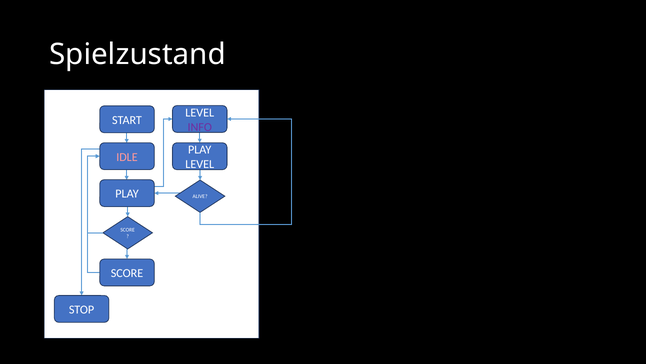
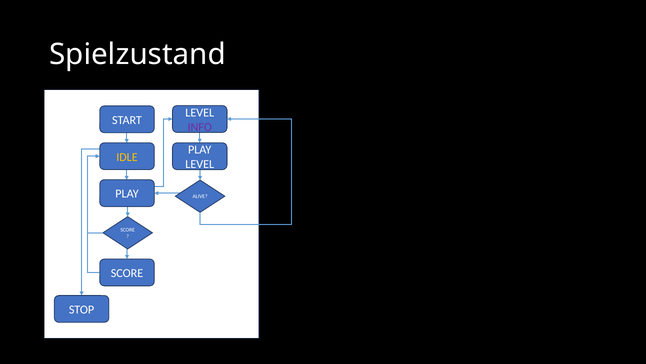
IDLE colour: pink -> yellow (127, 157)
